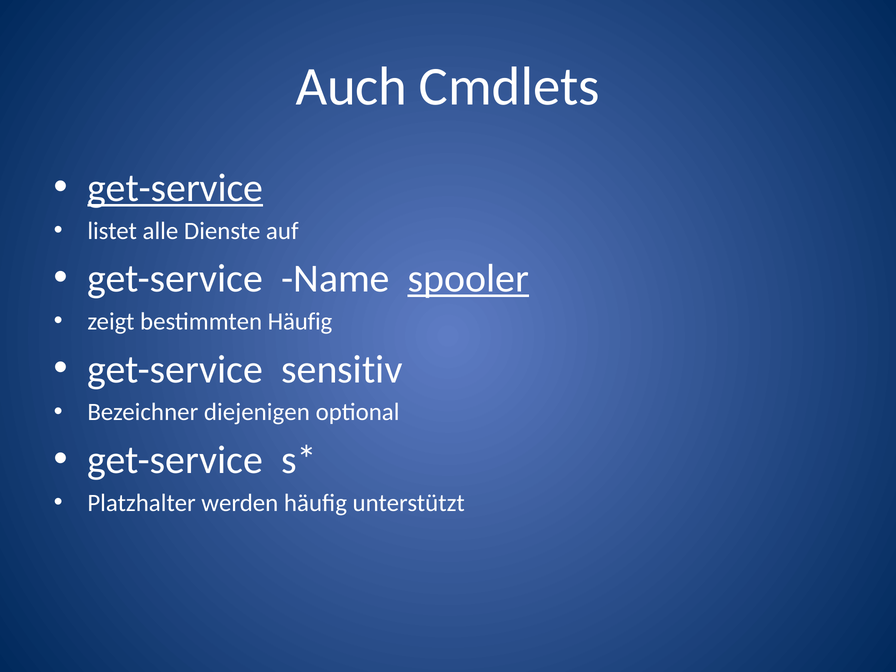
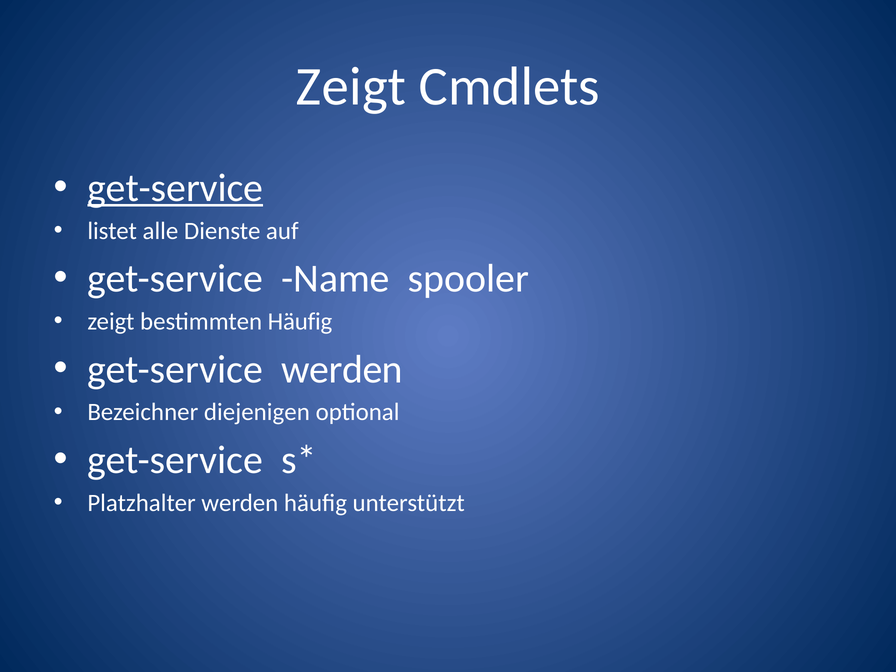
Auch: Auch -> Zeigt (351, 87)
spooler underline: present -> none (468, 279)
get-service sensitiv: sensitiv -> werden (342, 369)
